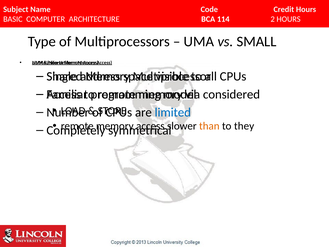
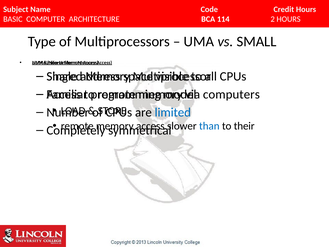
considered: considered -> computers (231, 94)
than colour: orange -> blue (209, 126)
they: they -> their (244, 126)
